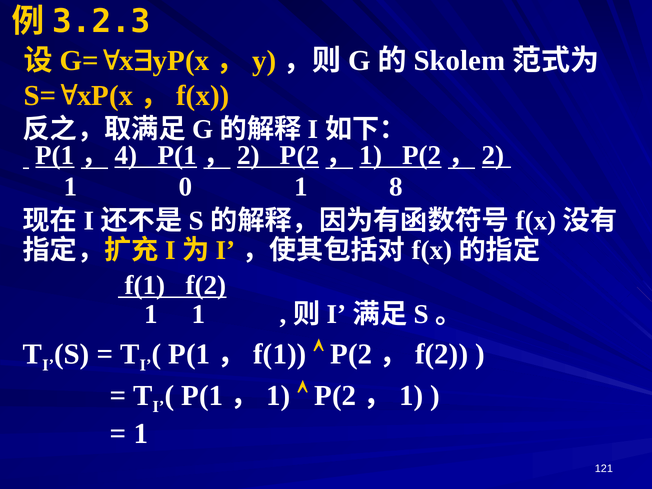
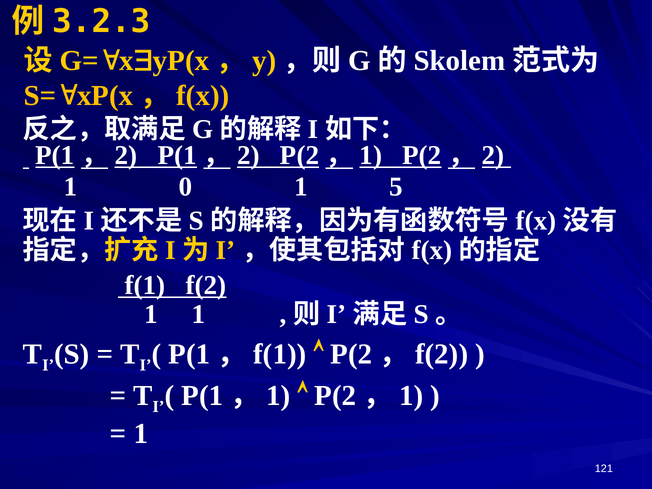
4: 4 -> 2 (126, 155)
8: 8 -> 5 (396, 187)
